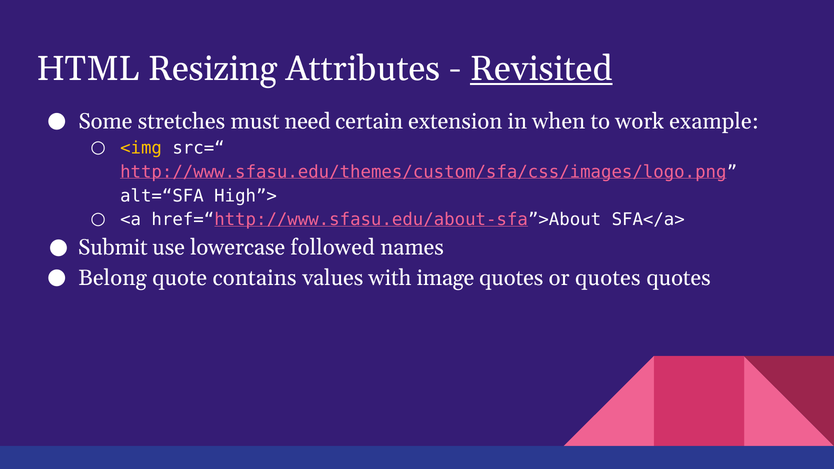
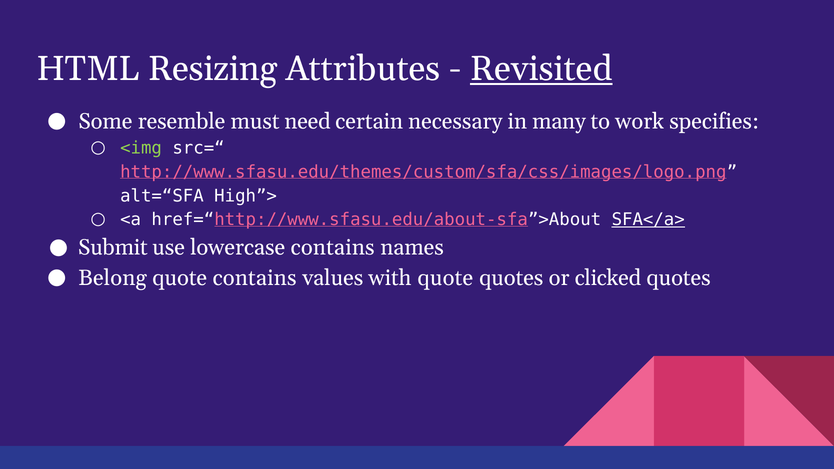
stretches: stretches -> resemble (182, 121)
extension: extension -> necessary (455, 121)
when: when -> many (559, 121)
example: example -> specifies (714, 121)
<img colour: yellow -> light green (141, 148)
SFA</a> underline: none -> present (648, 220)
lowercase followed: followed -> contains (333, 248)
with image: image -> quote (445, 278)
or quotes: quotes -> clicked (608, 278)
